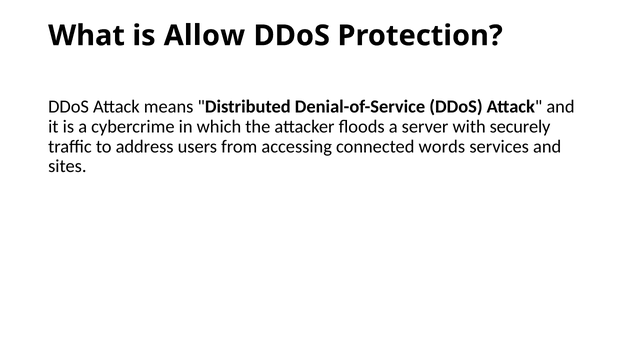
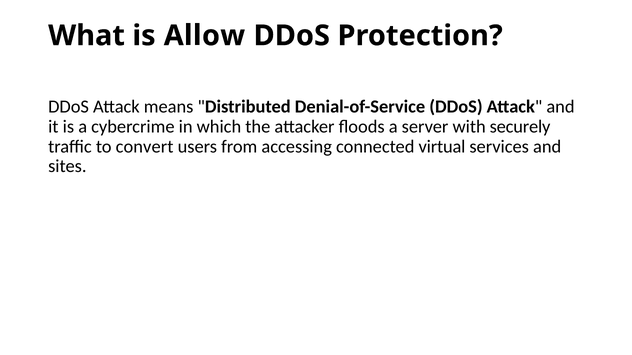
address: address -> convert (145, 147)
words: words -> virtual (442, 147)
